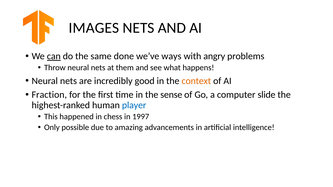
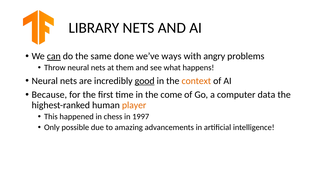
IMAGES: IMAGES -> LIBRARY (94, 28)
good underline: none -> present (145, 81)
Fraction: Fraction -> Because (49, 95)
sense: sense -> come (171, 95)
slide: slide -> data (266, 95)
player colour: blue -> orange (134, 105)
